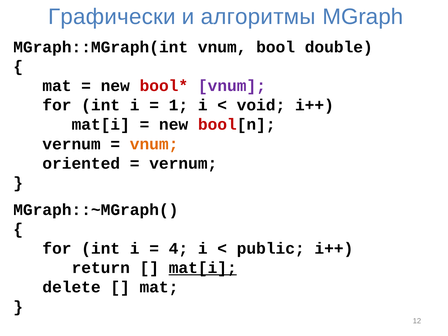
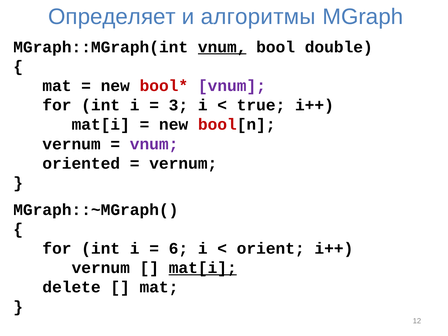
Графически: Графически -> Определяет (112, 17)
vnum underline: none -> present (222, 47)
1: 1 -> 3 (178, 105)
void: void -> true (261, 105)
vnum colour: orange -> purple (154, 144)
4: 4 -> 6 (178, 248)
public: public -> orient (271, 248)
return: return -> vernum (101, 268)
